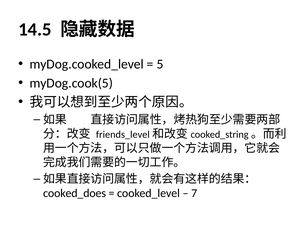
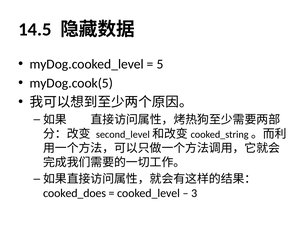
friends_level: friends_level -> second_level (123, 134)
7: 7 -> 3 (194, 193)
